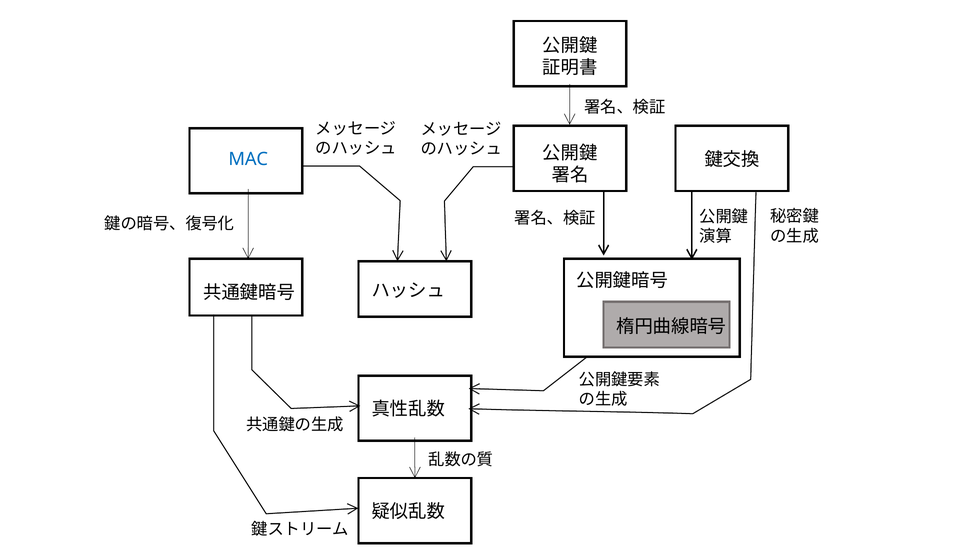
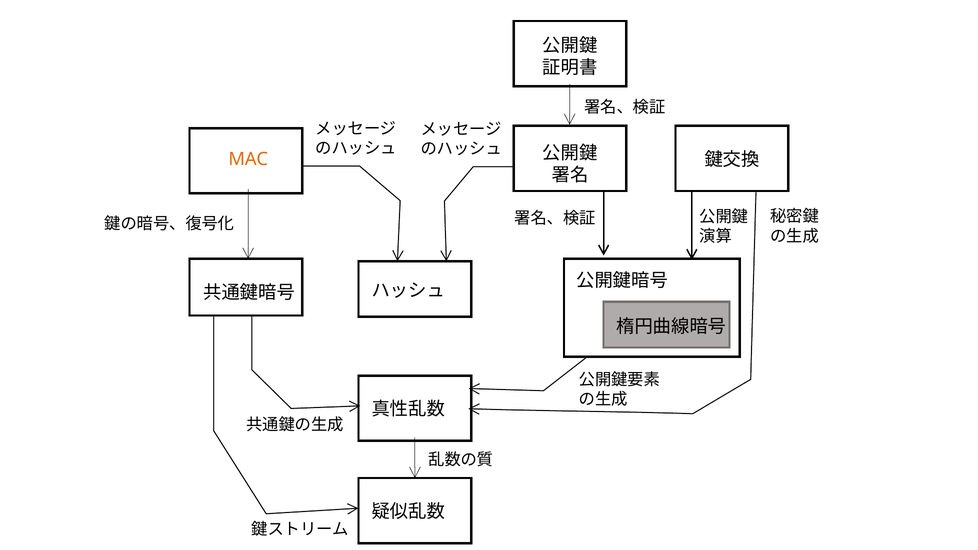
MAC colour: blue -> orange (248, 159)
